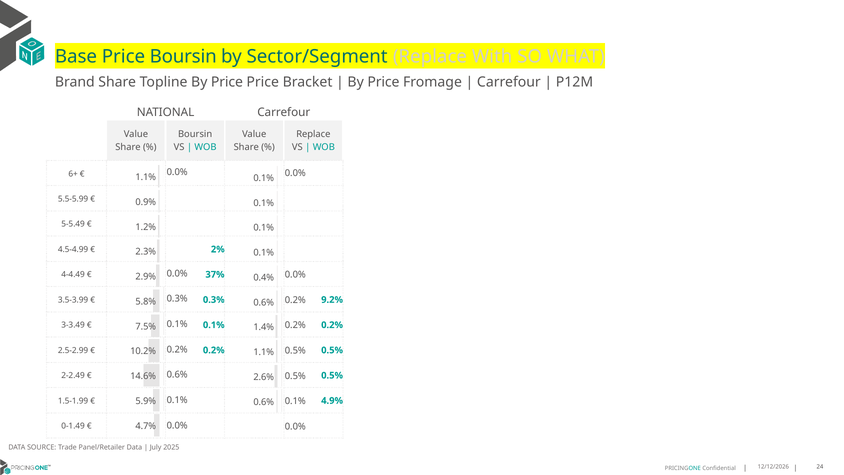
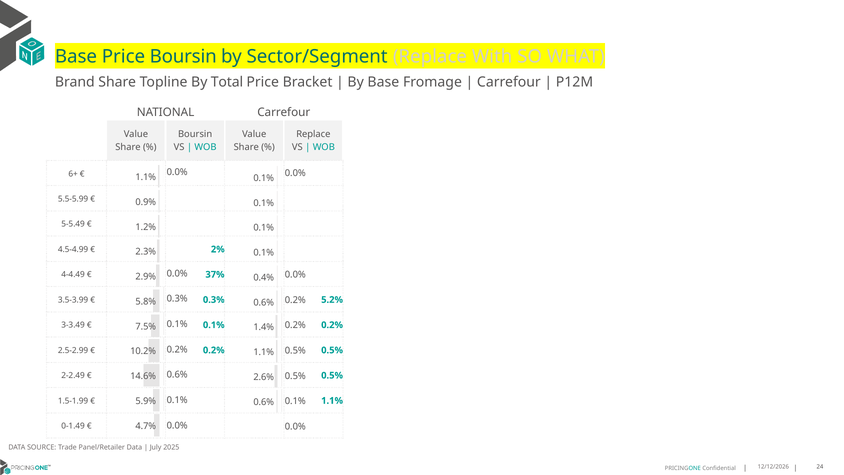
Topline By Price: Price -> Total (227, 82)
Price: Price -> Base (383, 82)
9.2%: 9.2% -> 5.2% (332, 300)
4.9%: 4.9% -> 1.1% (332, 400)
